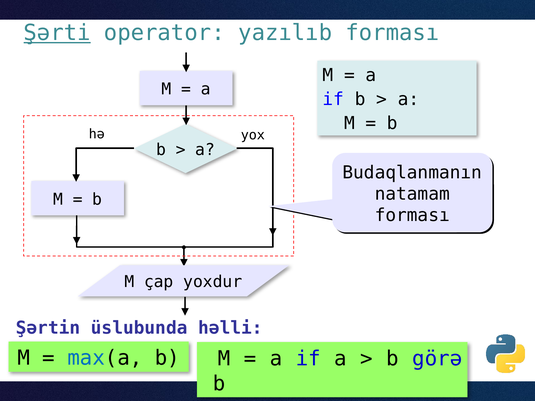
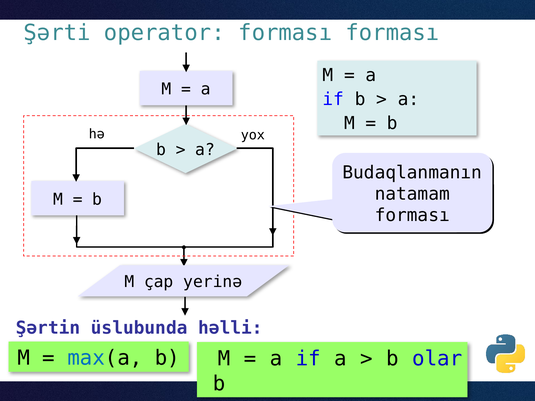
Şərti underline: present -> none (57, 33)
operator yazılıb: yazılıb -> forması (285, 33)
yoxdur: yoxdur -> yerinə (213, 282)
görə: görə -> olar (437, 359)
